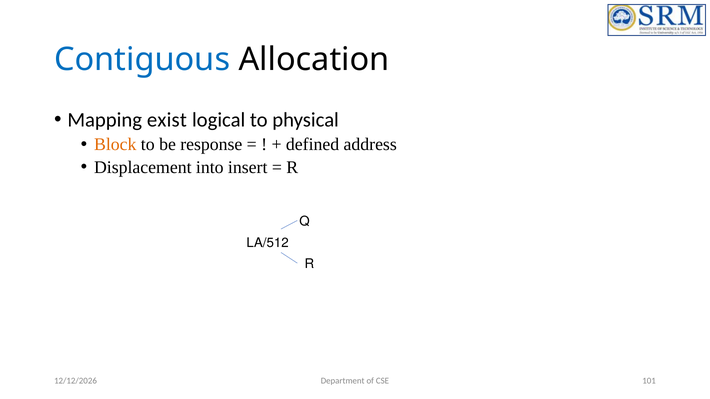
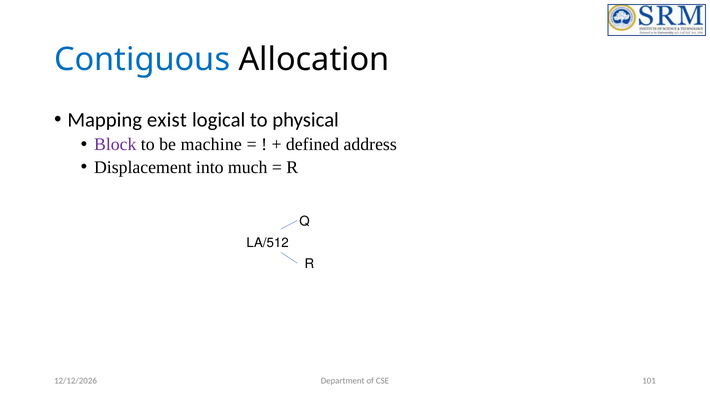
Block colour: orange -> purple (115, 145)
response: response -> machine (211, 145)
insert: insert -> much (248, 167)
